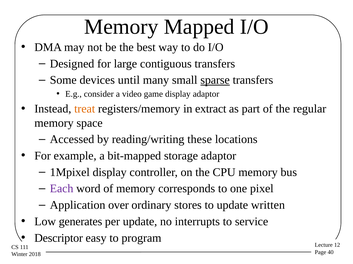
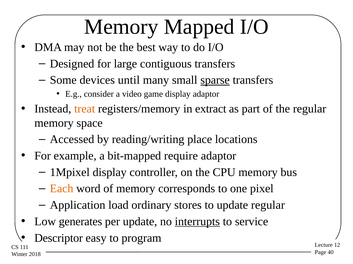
these: these -> place (200, 140)
storage: storage -> require (181, 156)
Each colour: purple -> orange (62, 189)
over: over -> load (118, 206)
update written: written -> regular (268, 206)
interrupts underline: none -> present (197, 222)
